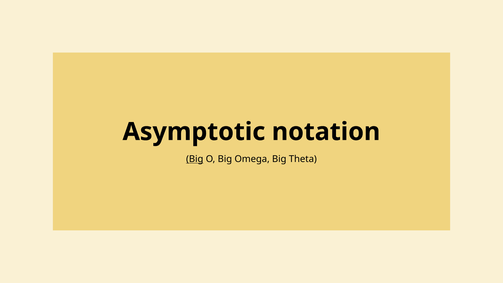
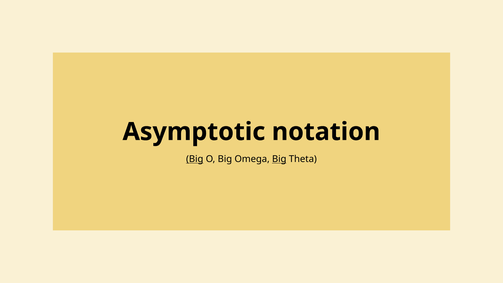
Big underline: none -> present (279, 159)
